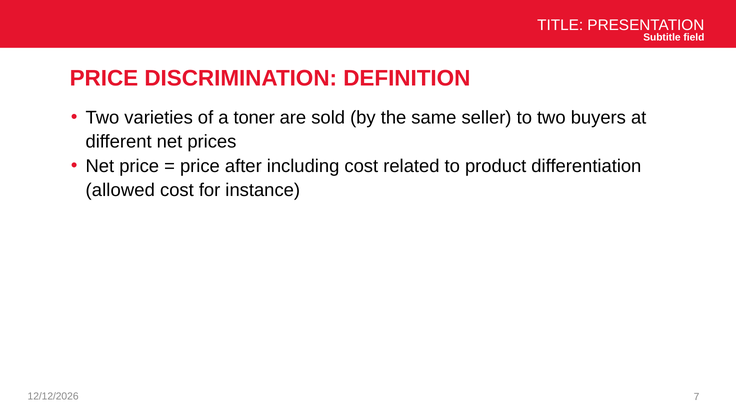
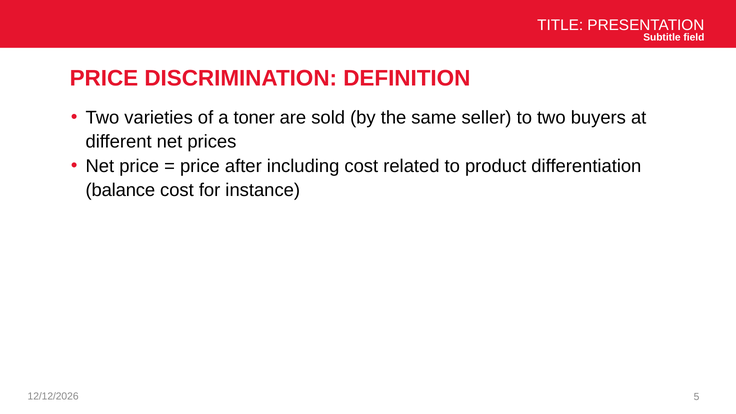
allowed: allowed -> balance (120, 190)
7: 7 -> 5 (696, 397)
